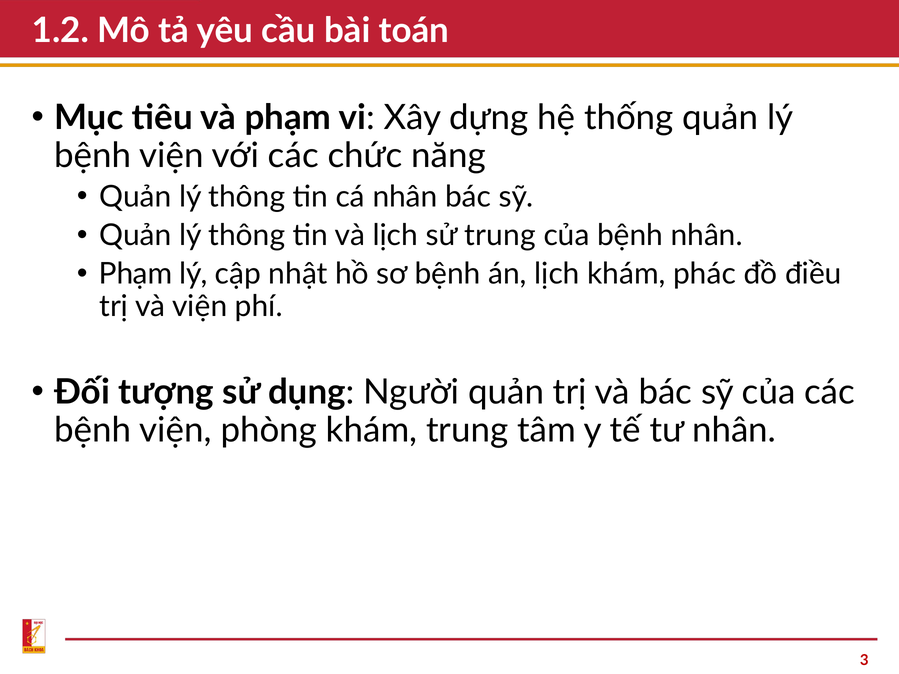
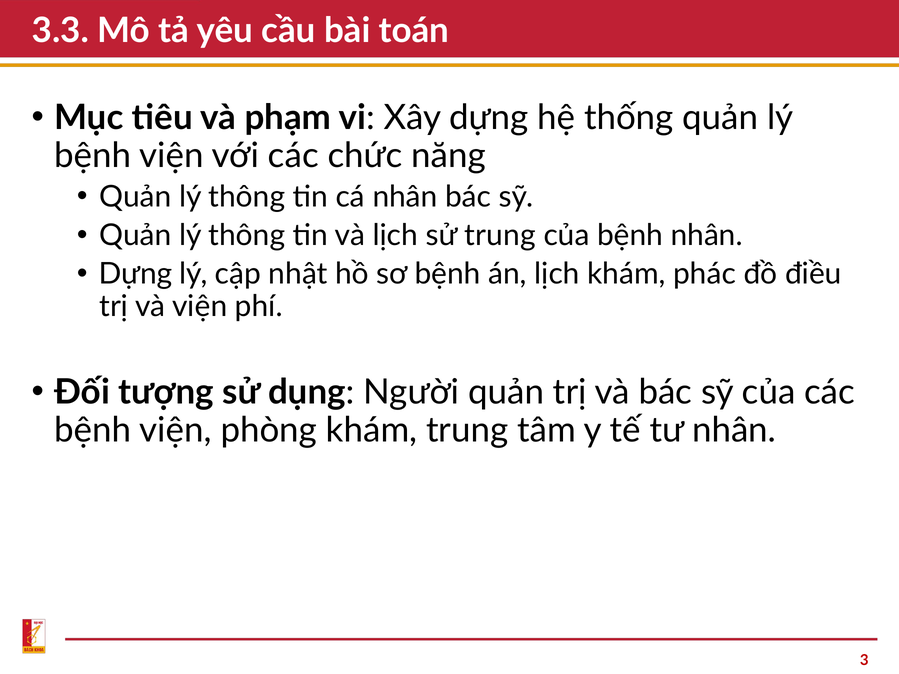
1.2: 1.2 -> 3.3 (60, 31)
Phạm: Phạm -> Dựng (136, 274)
